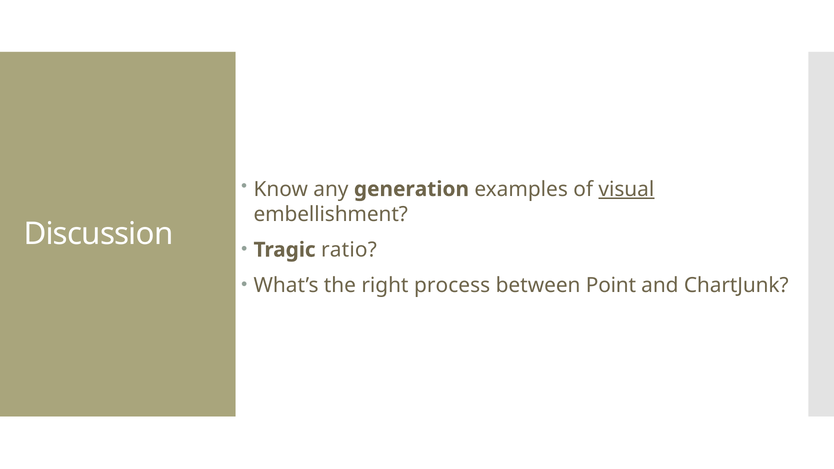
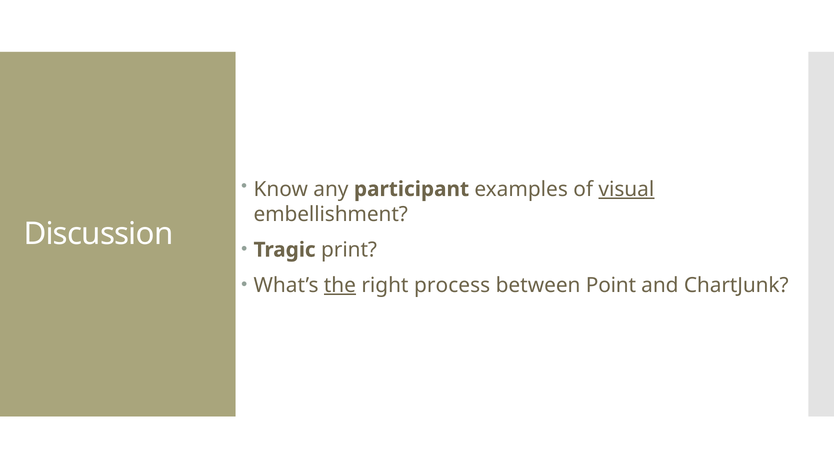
generation: generation -> participant (411, 189)
ratio: ratio -> print (349, 250)
the underline: none -> present (340, 285)
